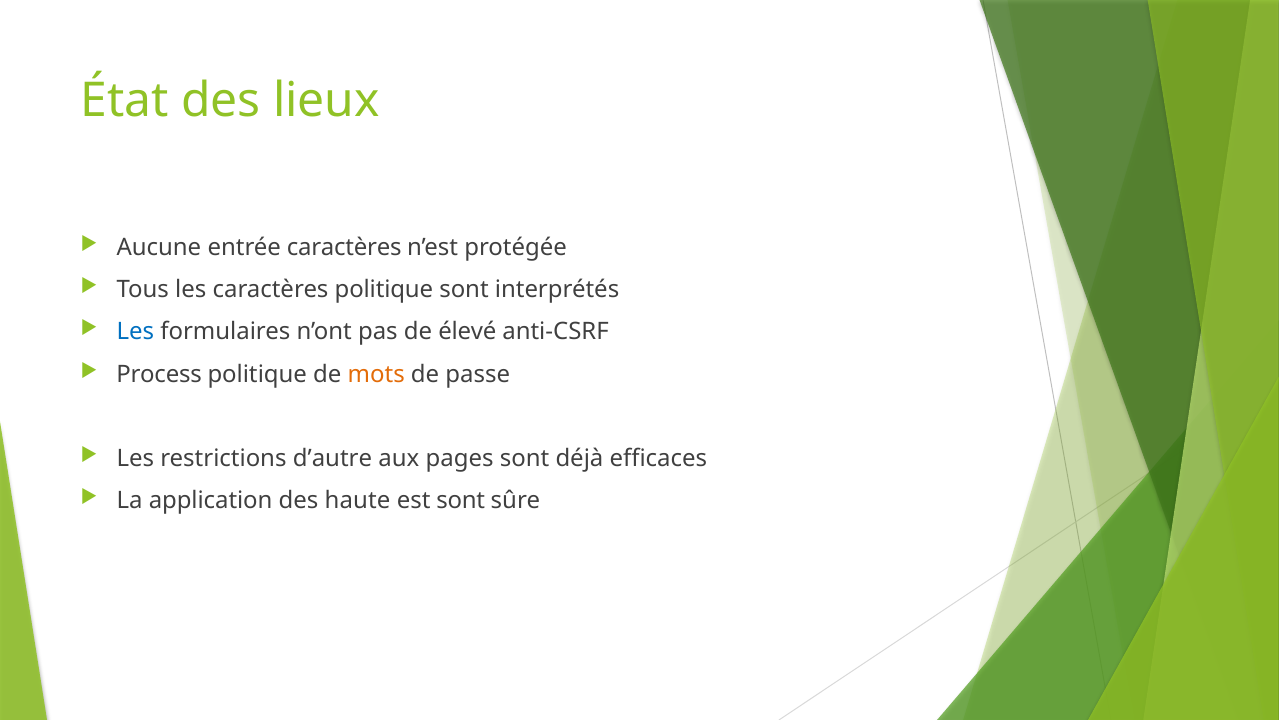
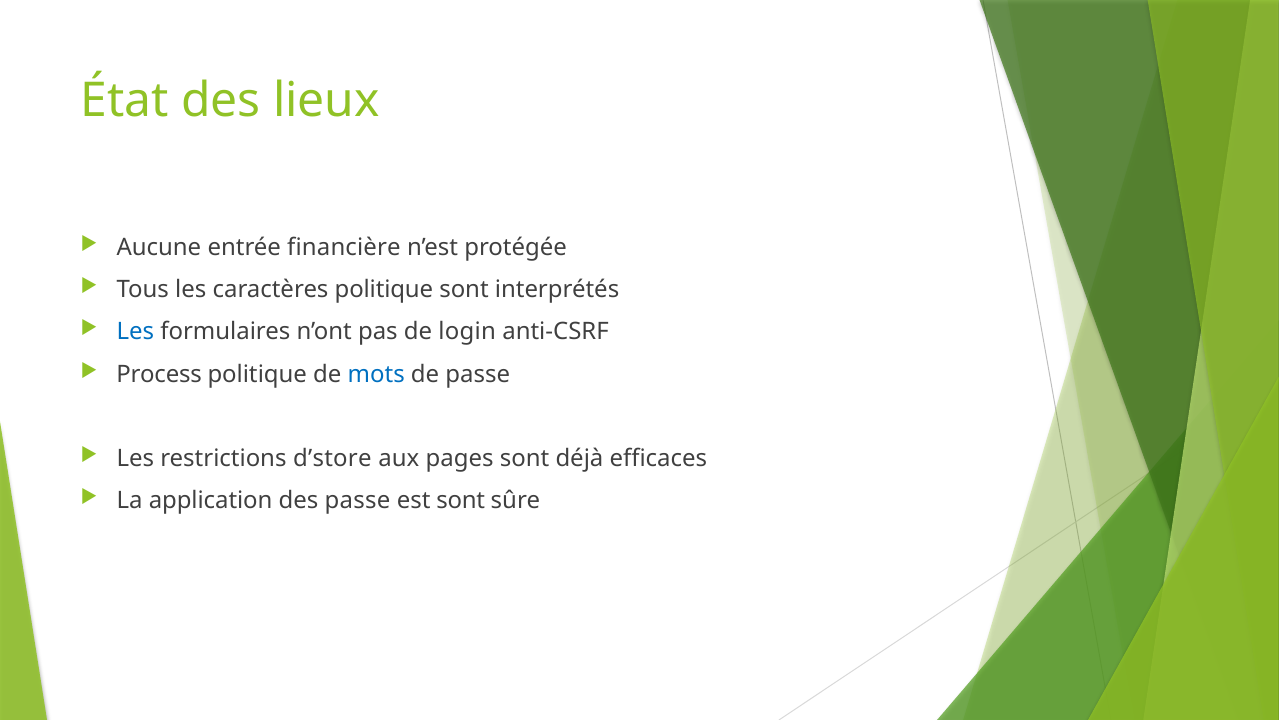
entrée caractères: caractères -> financière (344, 248)
élevé: élevé -> login (467, 332)
mots colour: orange -> blue (376, 374)
d’autre: d’autre -> d’store (332, 458)
des haute: haute -> passe (357, 500)
